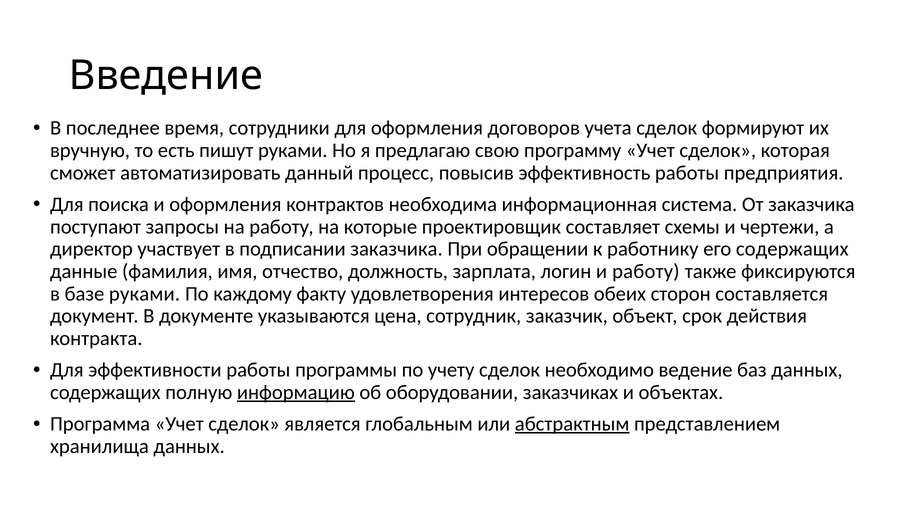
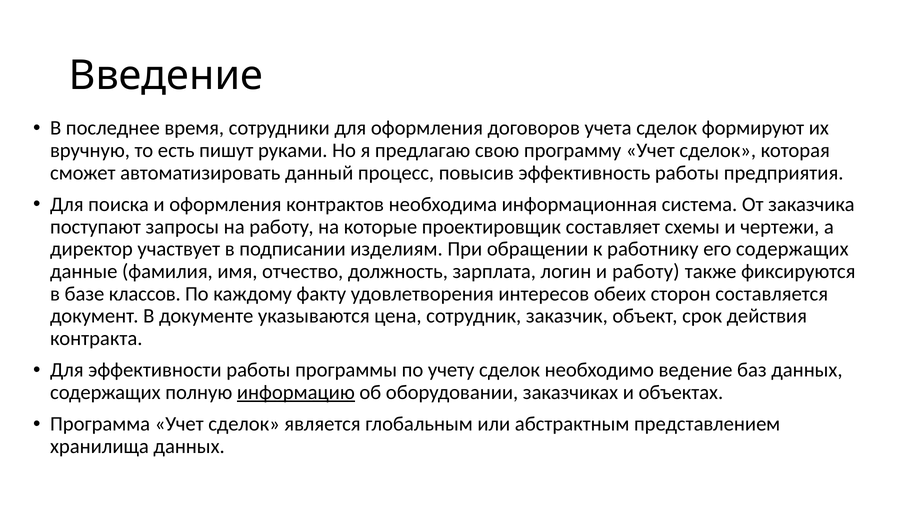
подписании заказчика: заказчика -> изделиям (397, 249)
базе руками: руками -> классов (145, 294)
абстрактным underline: present -> none (572, 424)
